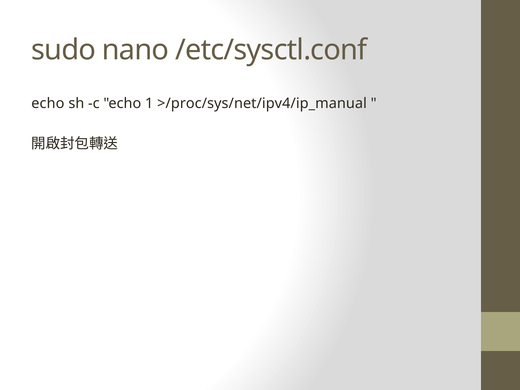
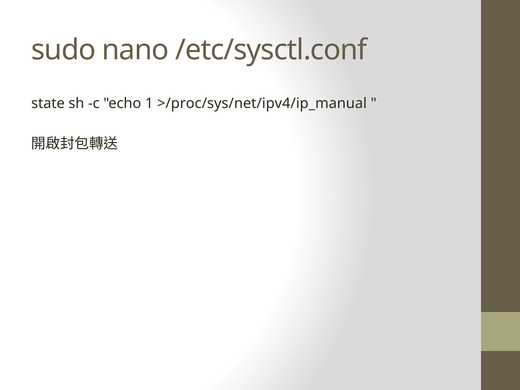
echo: echo -> state (48, 103)
